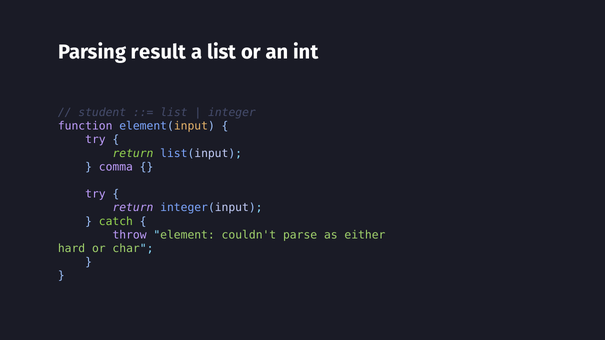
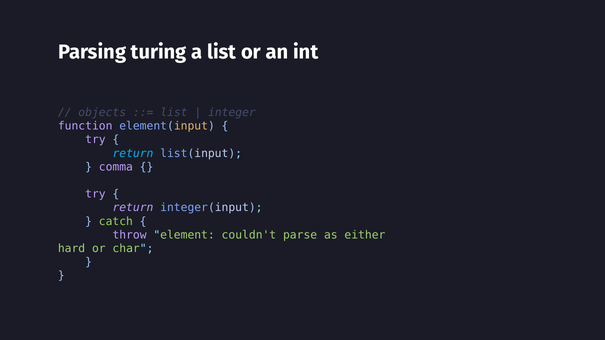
result: result -> turing (159, 52)
student: student -> objects (102, 113)
return colour: light green -> light blue (133, 153)
